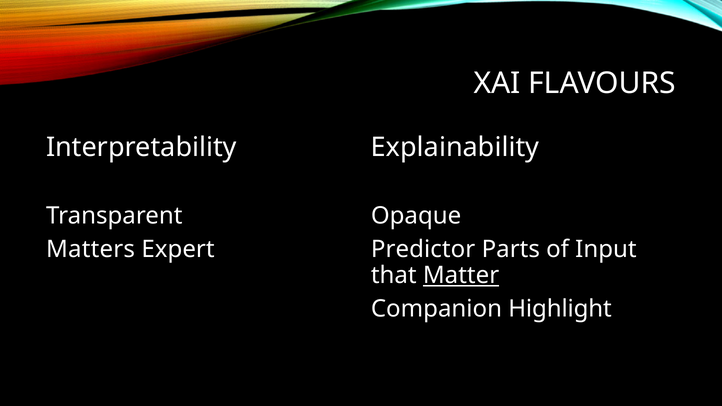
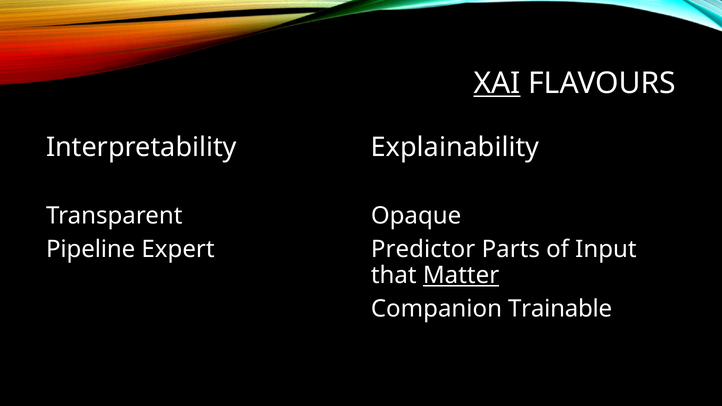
XAI underline: none -> present (497, 83)
Matters: Matters -> Pipeline (91, 249)
Highlight: Highlight -> Trainable (560, 309)
